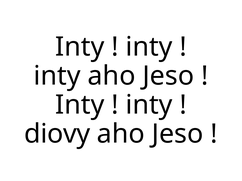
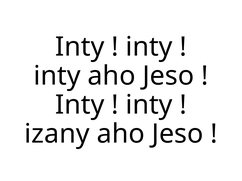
diovy: diovy -> izany (57, 134)
